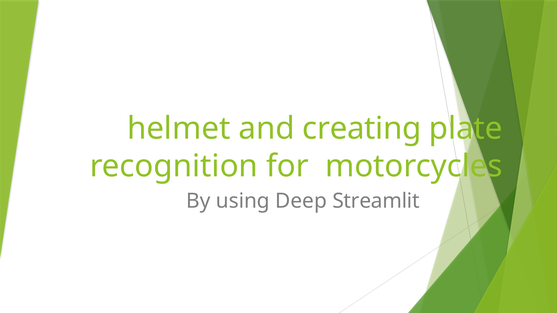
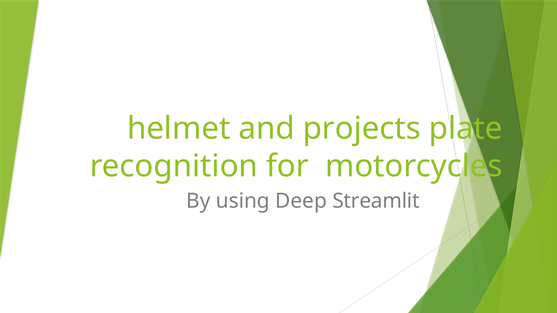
creating: creating -> projects (362, 129)
